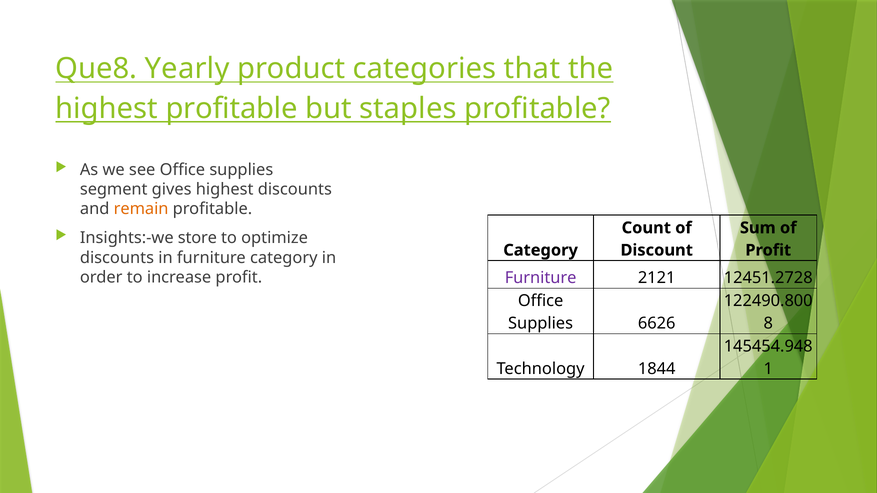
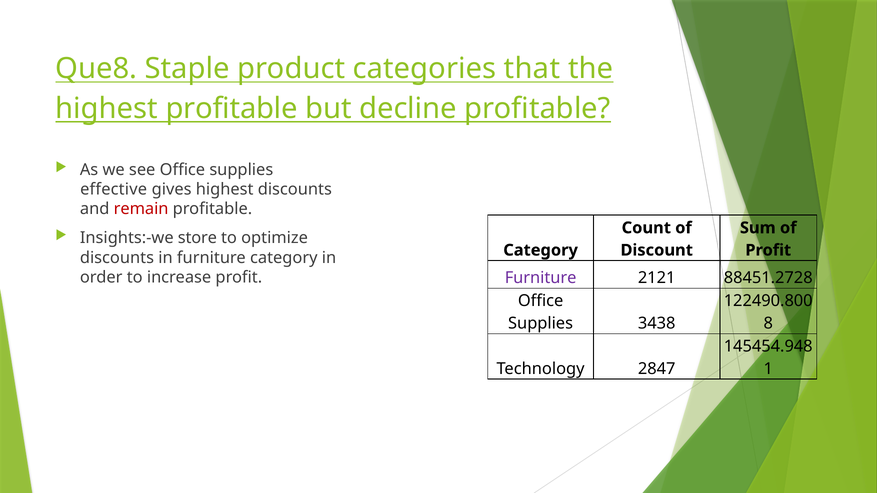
Yearly: Yearly -> Staple (187, 69)
staples: staples -> decline (408, 109)
segment: segment -> effective (114, 189)
remain colour: orange -> red (141, 209)
12451.2728: 12451.2728 -> 88451.2728 (768, 278)
6626: 6626 -> 3438 (657, 324)
1844: 1844 -> 2847 (657, 369)
